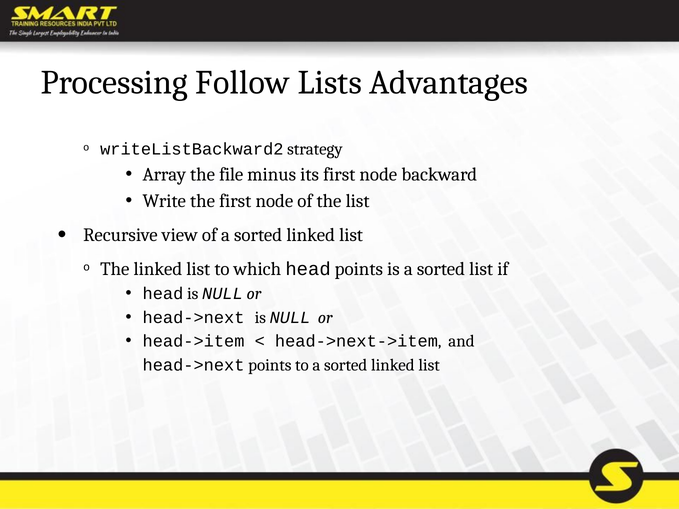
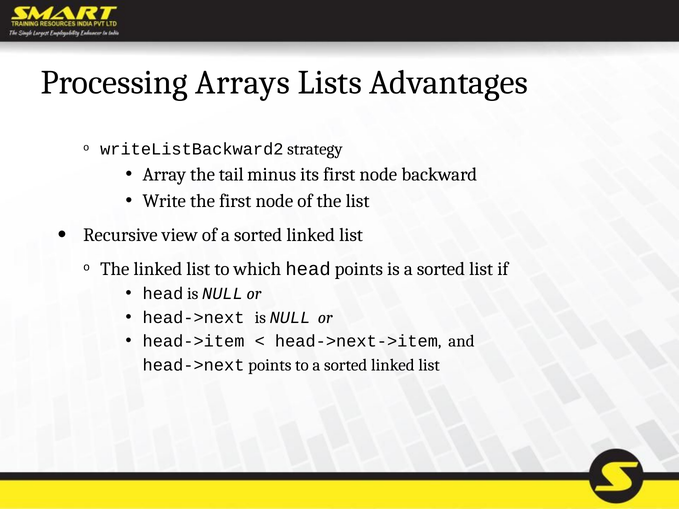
Follow: Follow -> Arrays (243, 83)
file: file -> tail (231, 175)
